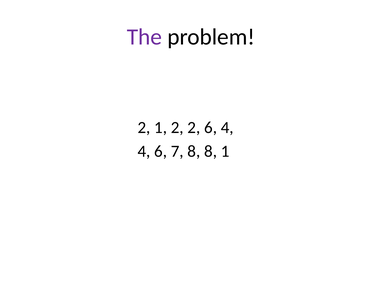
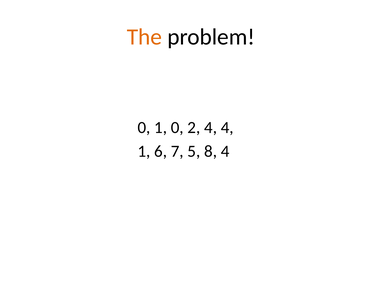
The colour: purple -> orange (144, 37)
2: 2 -> 0 (144, 128)
1 2: 2 -> 0 (177, 128)
2 6: 6 -> 4 (211, 128)
4: 4 -> 1 (144, 151)
7 8: 8 -> 5 (194, 151)
8 1: 1 -> 4 (225, 151)
